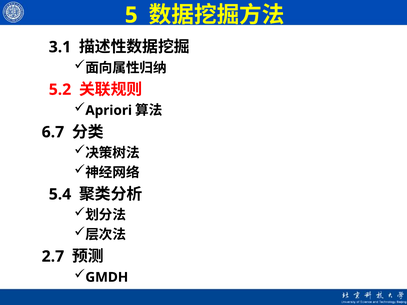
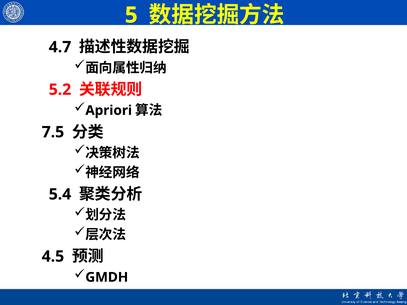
3.1: 3.1 -> 4.7 (60, 47)
6.7: 6.7 -> 7.5 (53, 132)
2.7: 2.7 -> 4.5 (53, 257)
